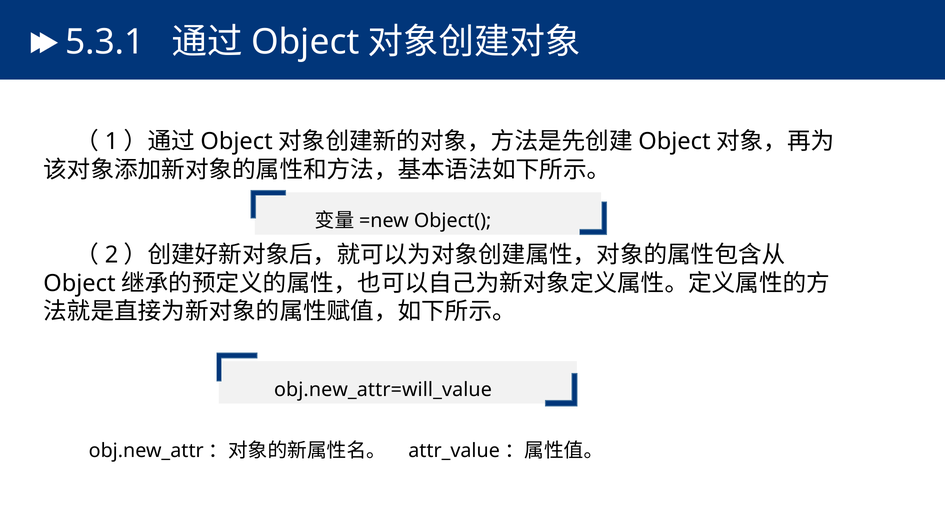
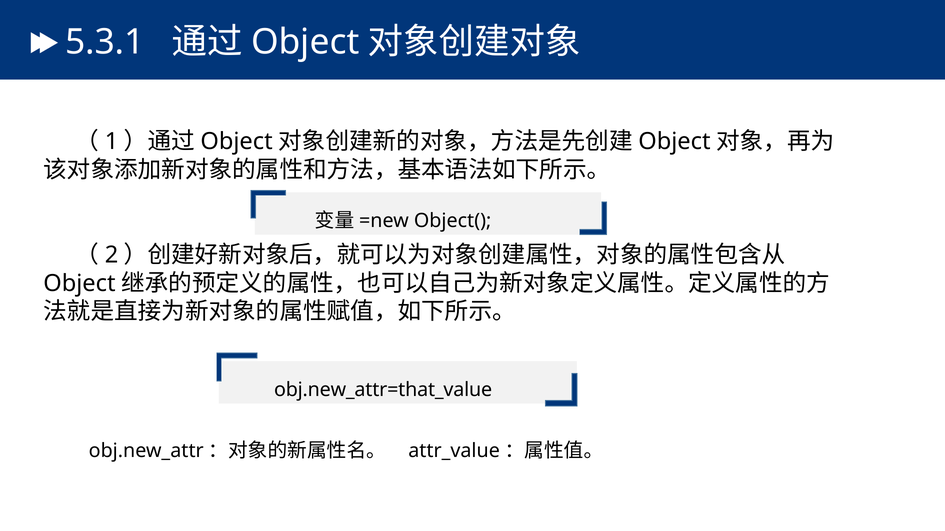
obj.new_attr=will_value: obj.new_attr=will_value -> obj.new_attr=that_value (383, 390)
